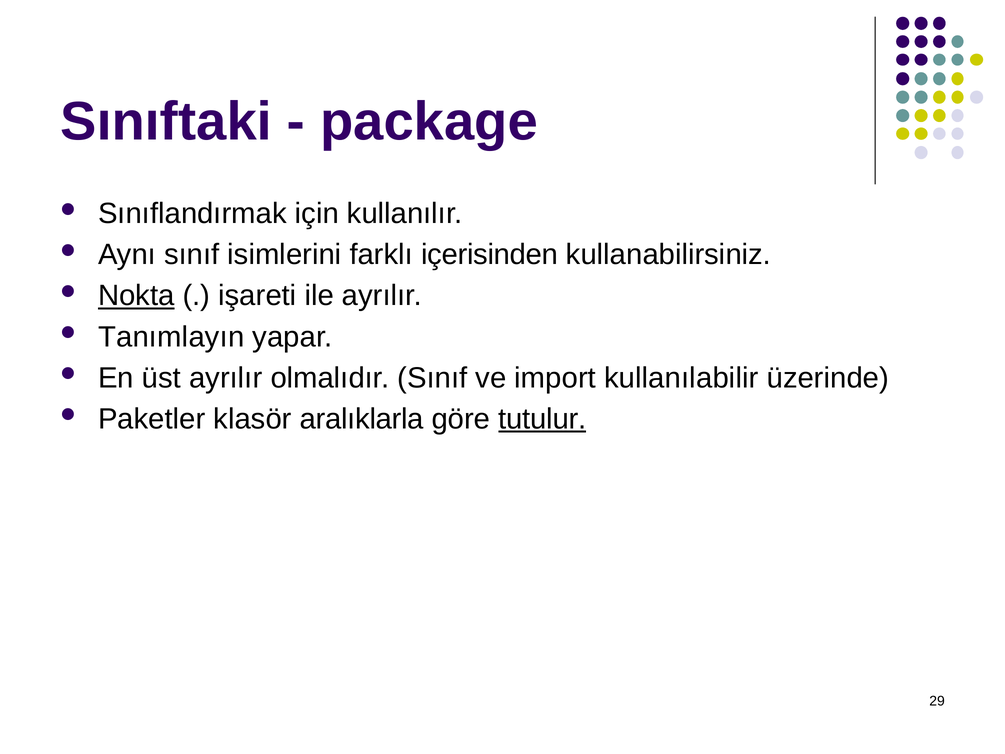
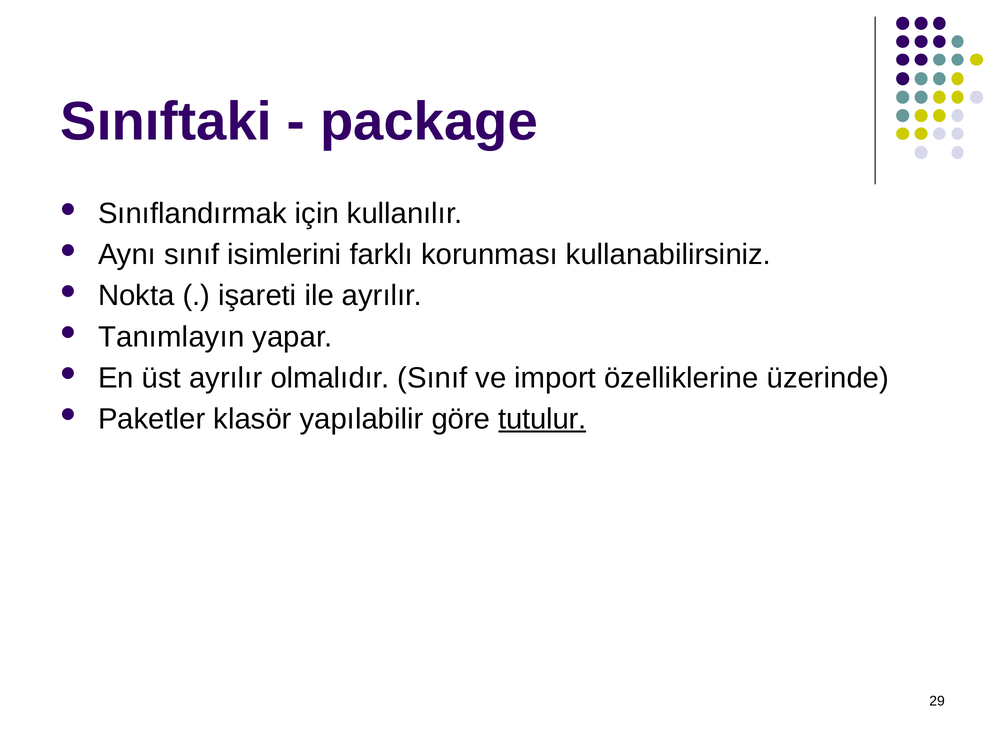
içerisinden: içerisinden -> korunması (489, 255)
Nokta underline: present -> none (136, 296)
kullanılabilir: kullanılabilir -> özelliklerine (681, 378)
aralıklarla: aralıklarla -> yapılabilir (362, 419)
